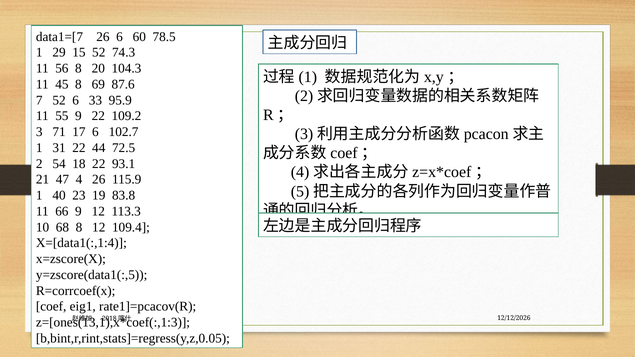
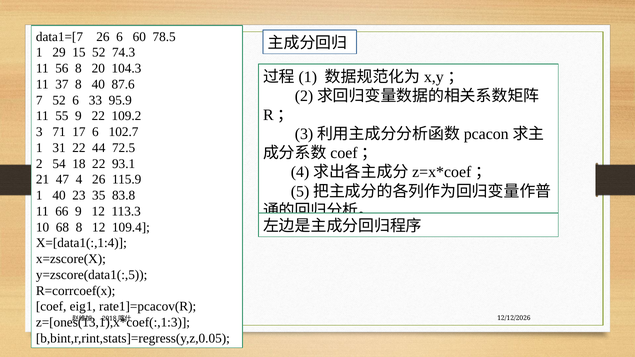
45: 45 -> 37 (62, 84)
8 69: 69 -> 40 (98, 84)
19: 19 -> 35 (99, 196)
